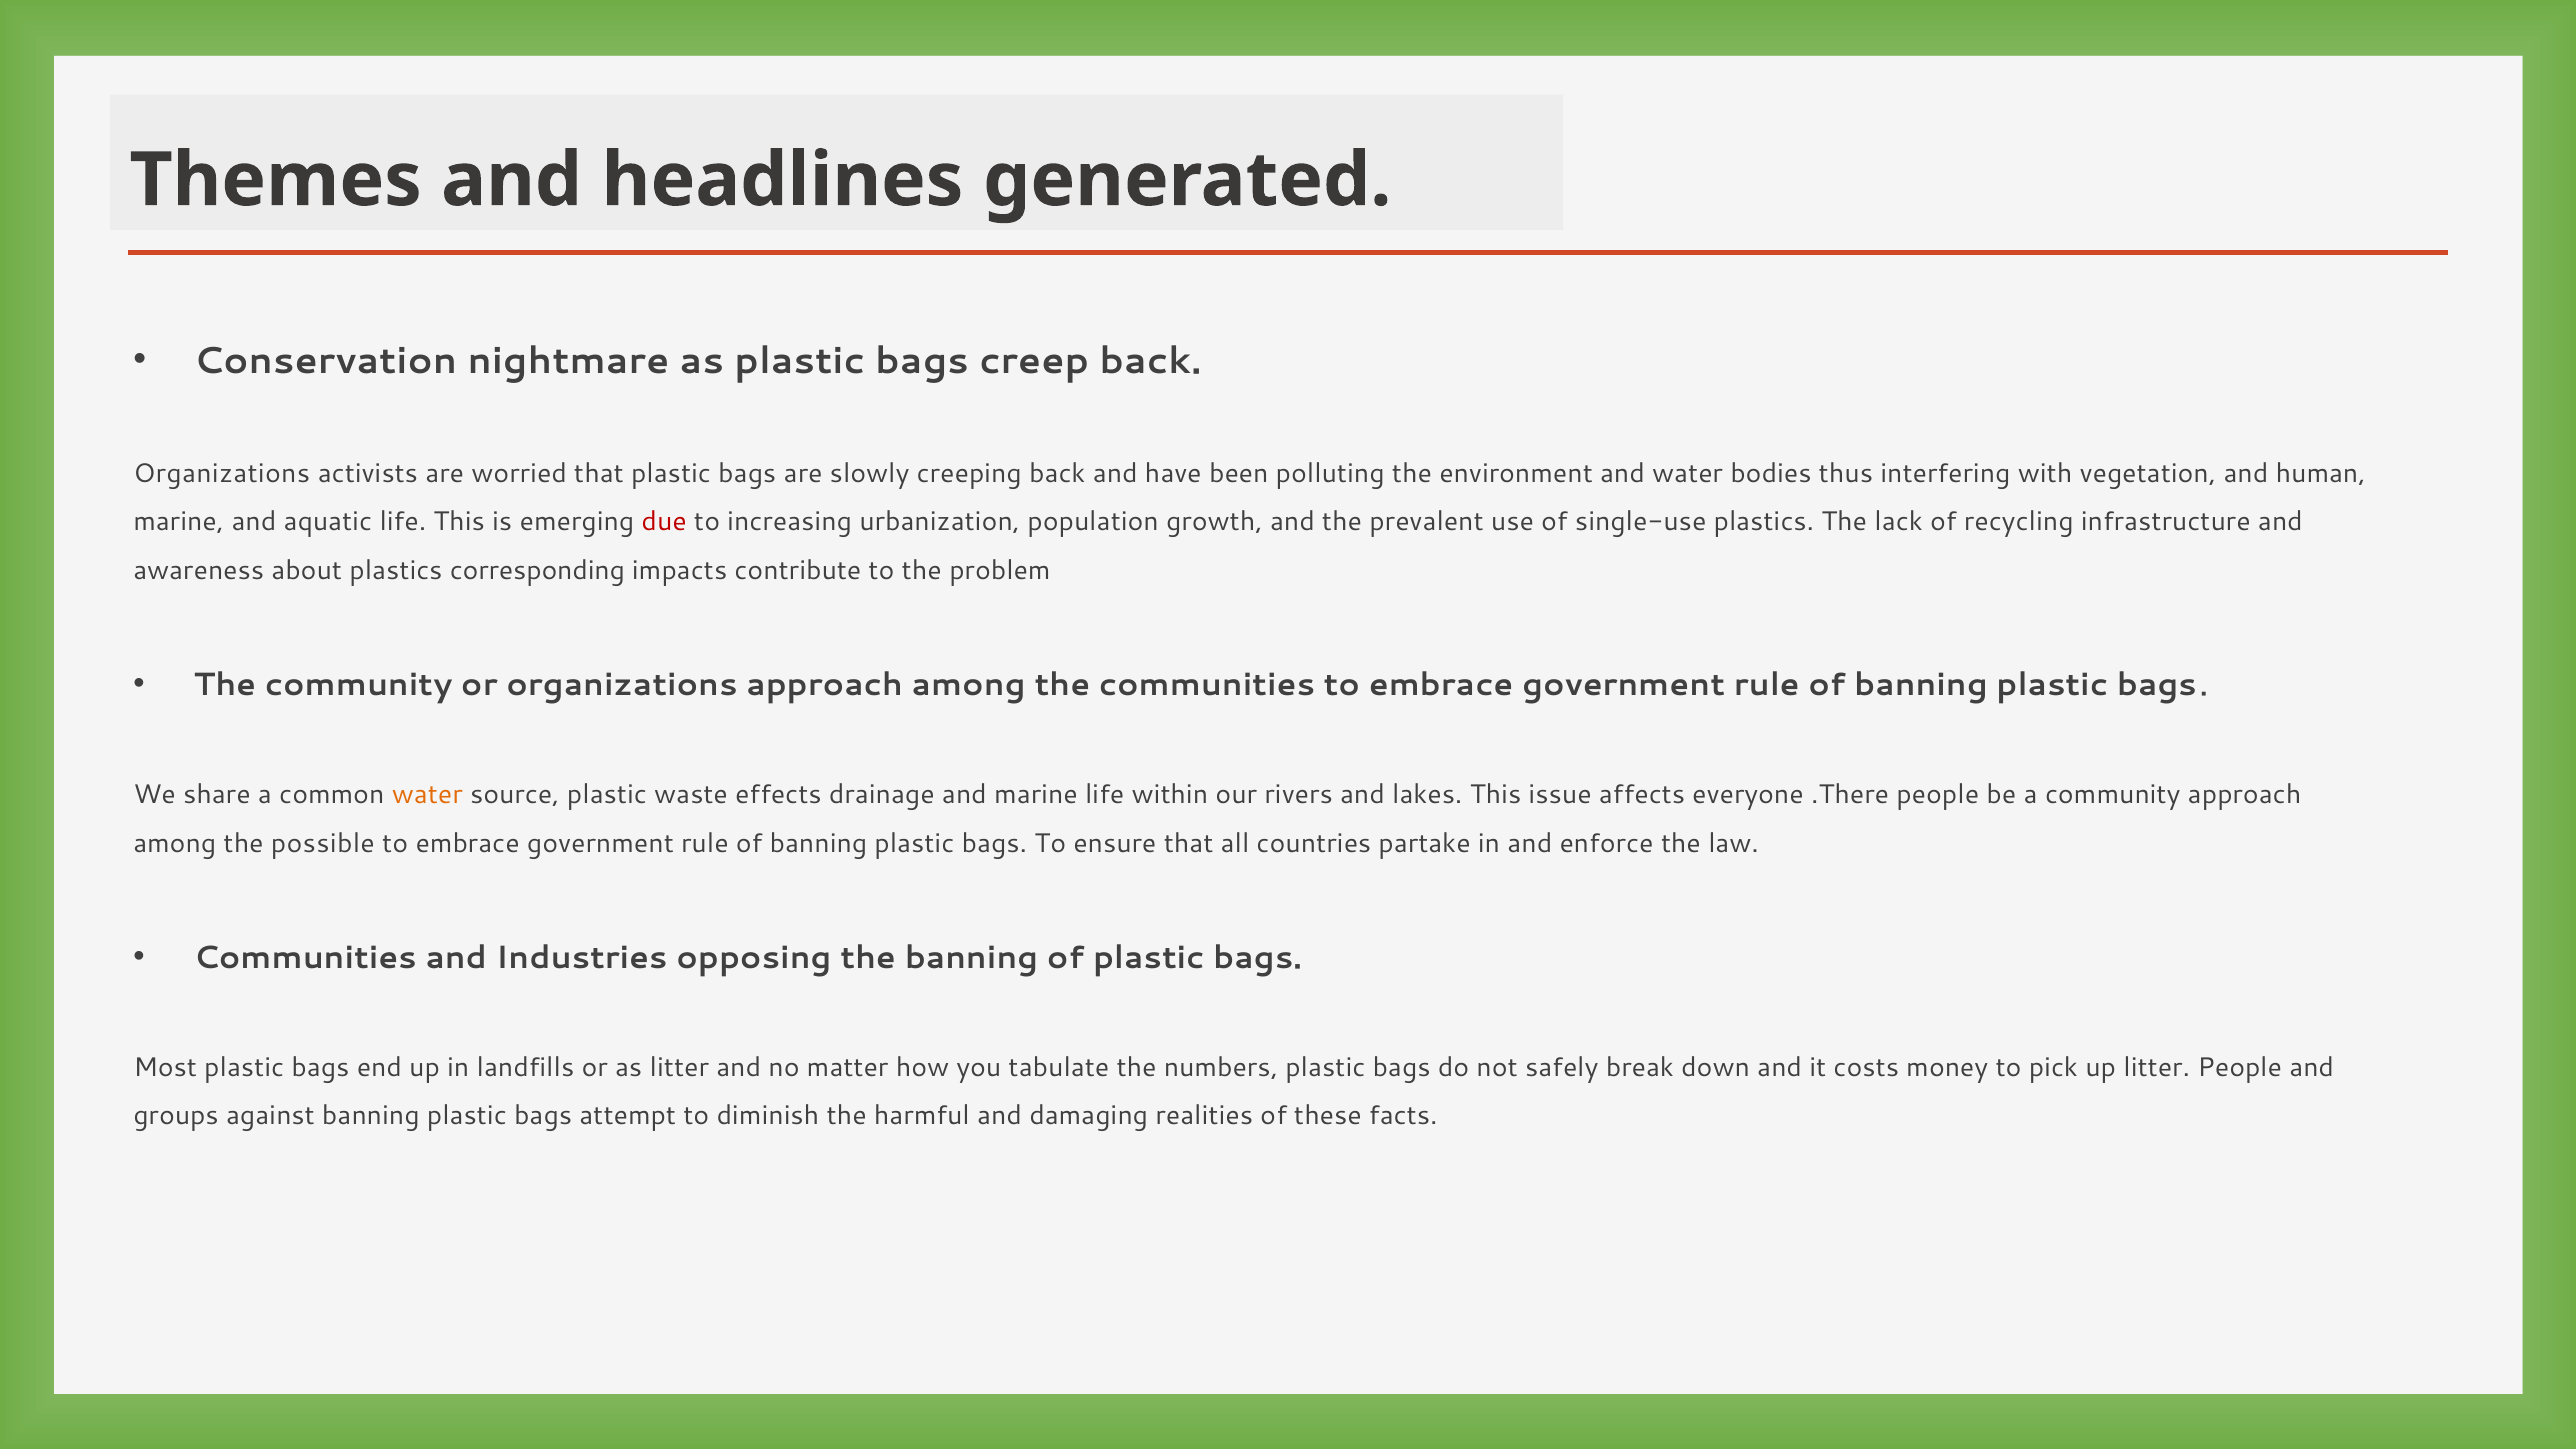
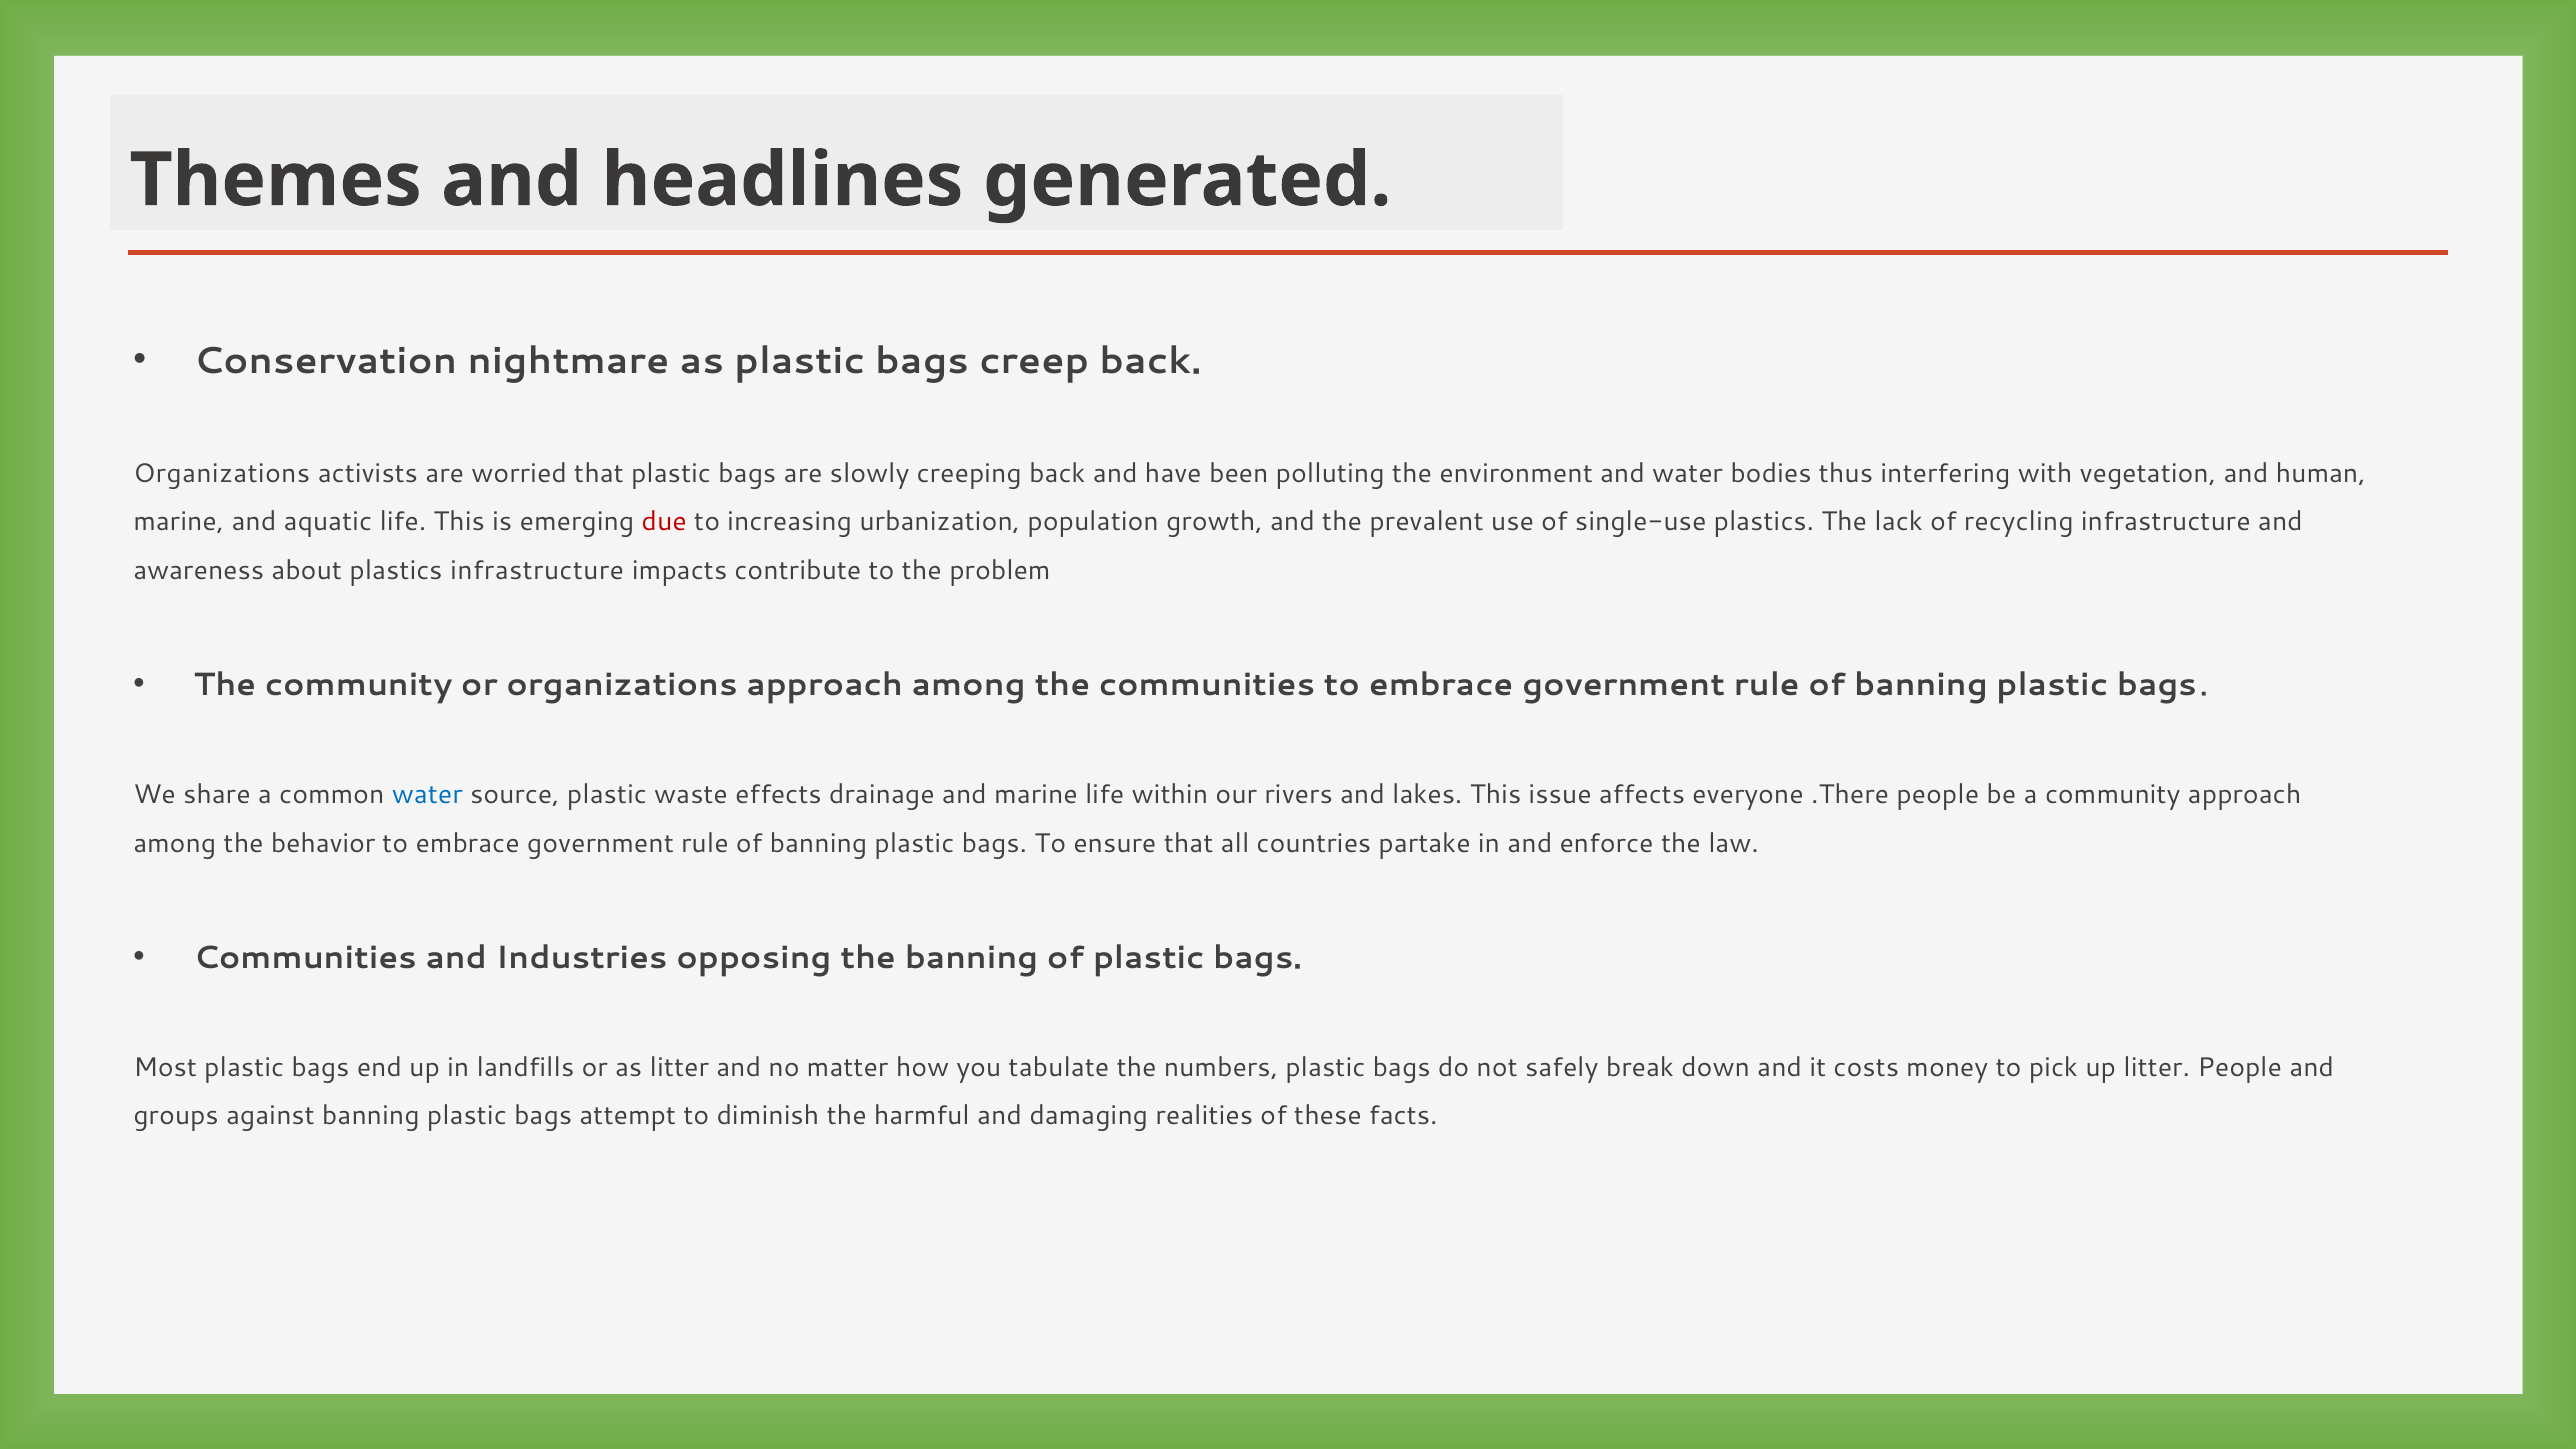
plastics corresponding: corresponding -> infrastructure (537, 571)
water colour: orange -> blue (427, 795)
possible: possible -> behavior (323, 843)
